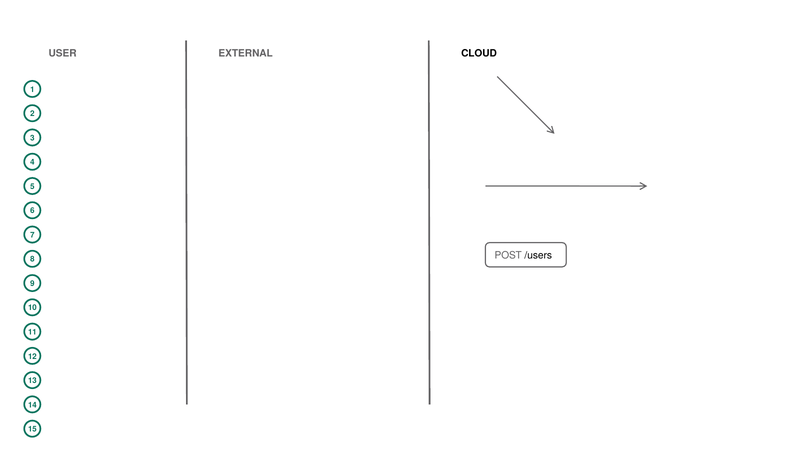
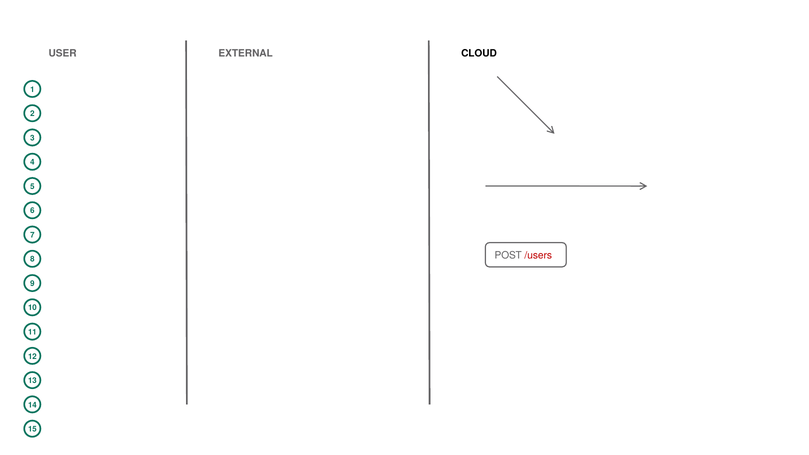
/users colour: black -> red (538, 255)
